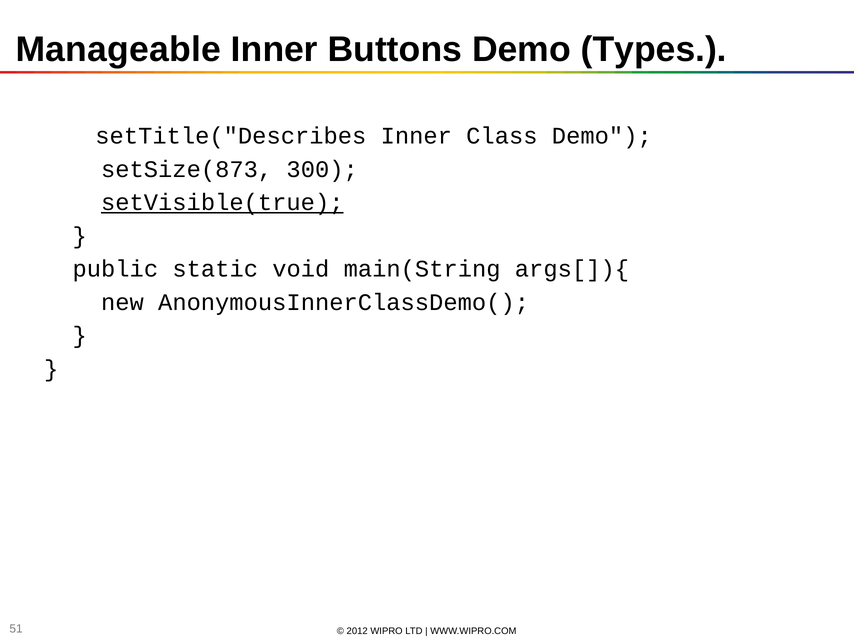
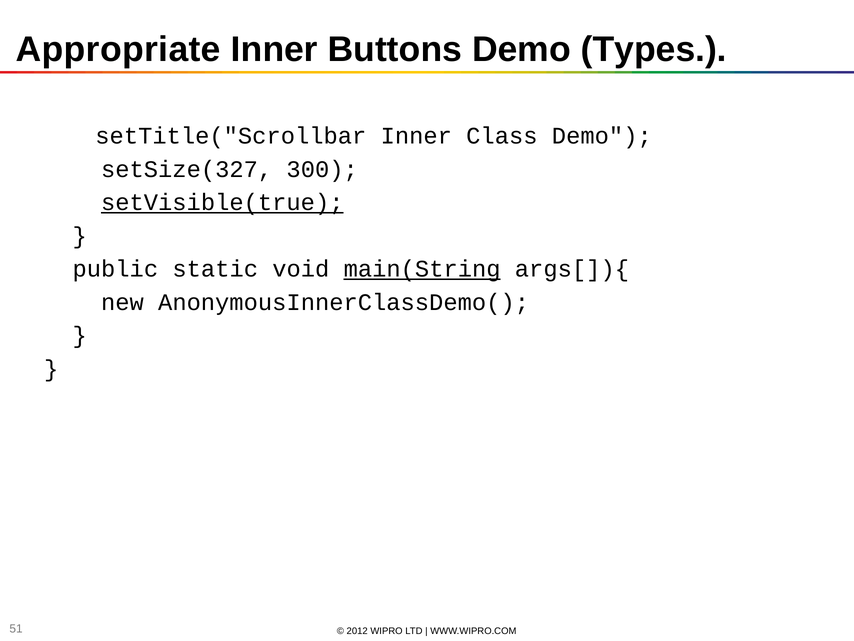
Manageable: Manageable -> Appropriate (118, 49)
setTitle("Describes: setTitle("Describes -> setTitle("Scrollbar (231, 136)
setSize(873: setSize(873 -> setSize(327 (187, 169)
main(String underline: none -> present (422, 269)
